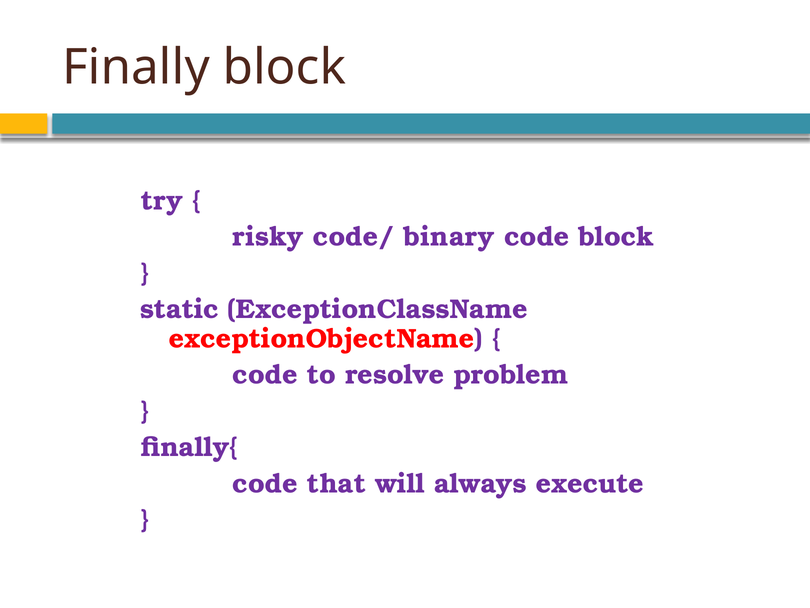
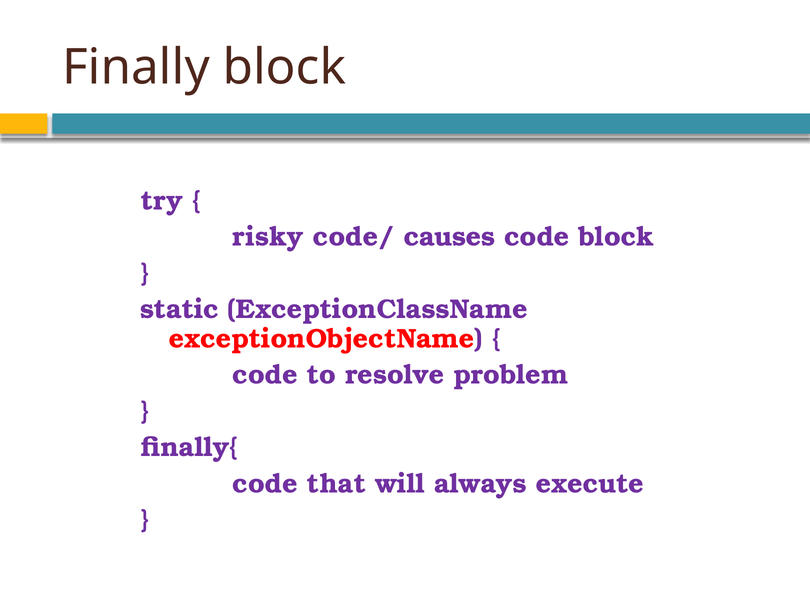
binary: binary -> causes (449, 237)
